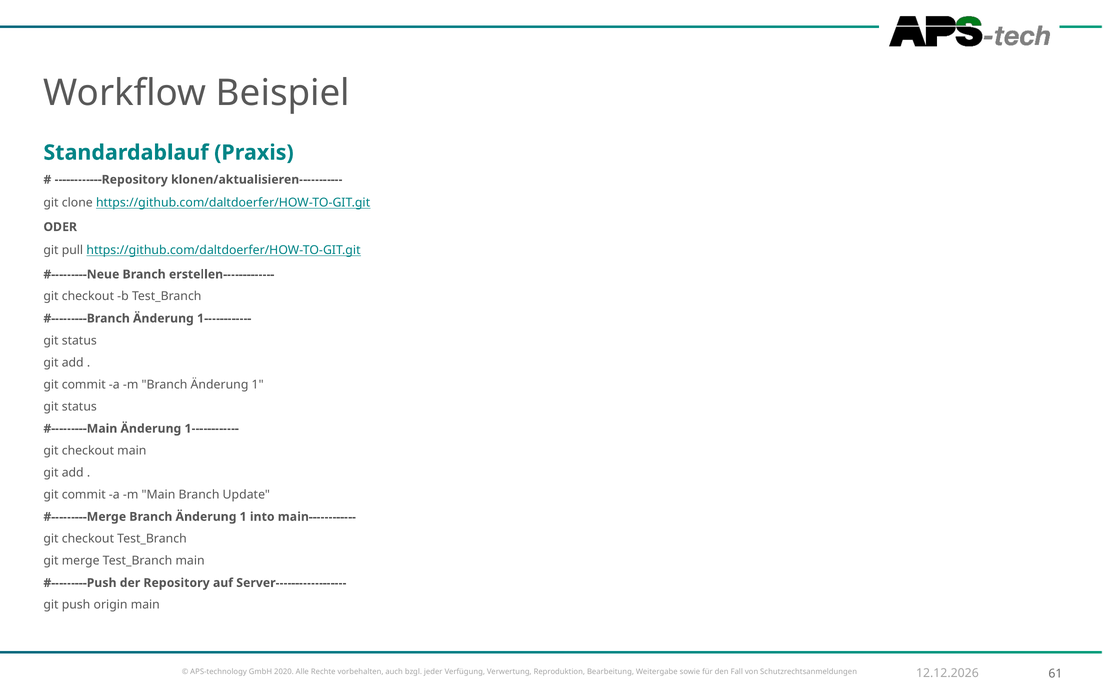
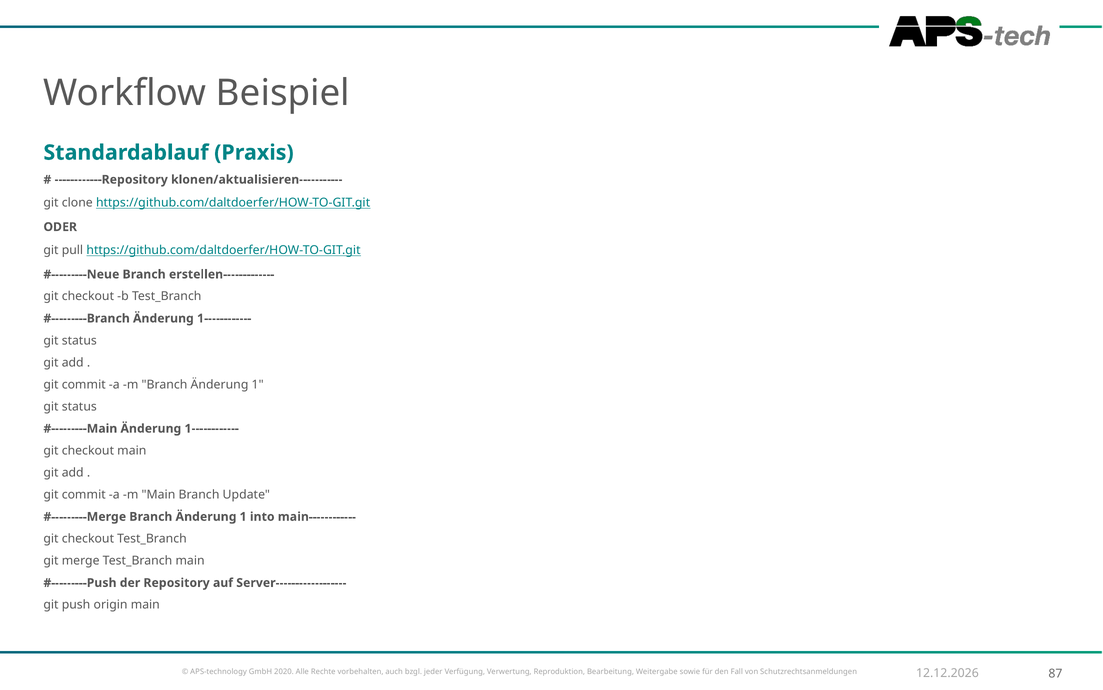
61: 61 -> 87 (1055, 673)
